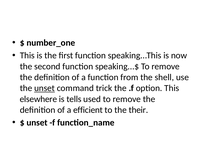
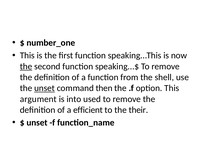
the underline: none -> present (26, 66)
trick: trick -> then (104, 88)
elsewhere: elsewhere -> argument (38, 99)
tells: tells -> into (74, 99)
